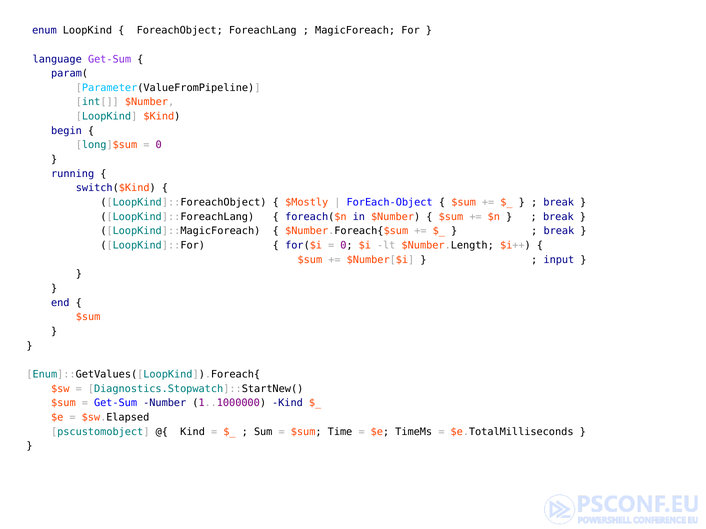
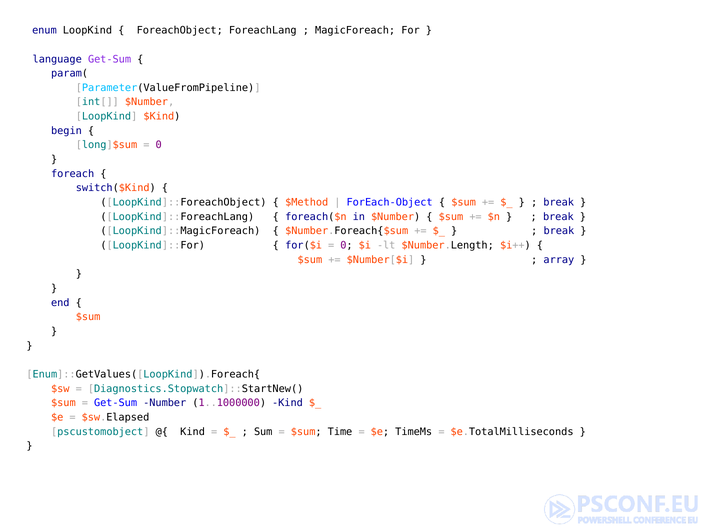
running: running -> foreach (73, 174)
$Mostly: $Mostly -> $Method (307, 203)
input: input -> array (559, 260)
